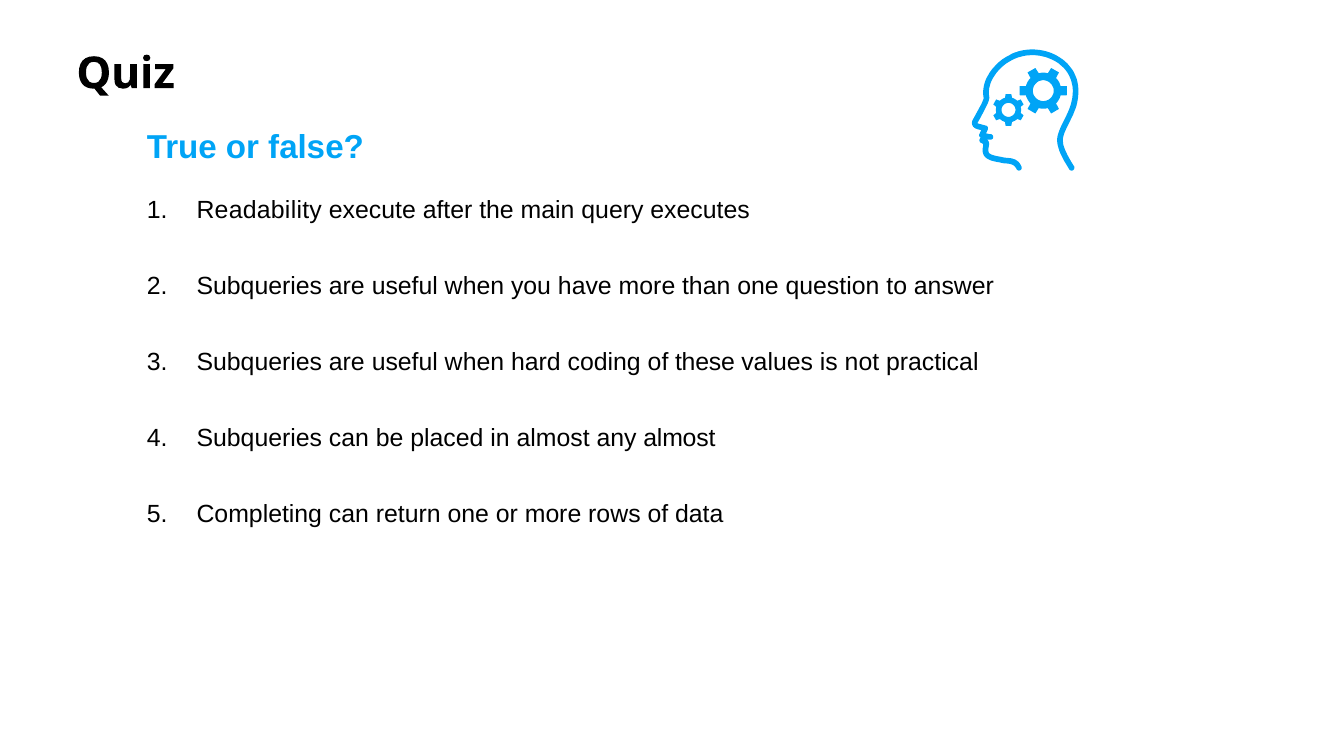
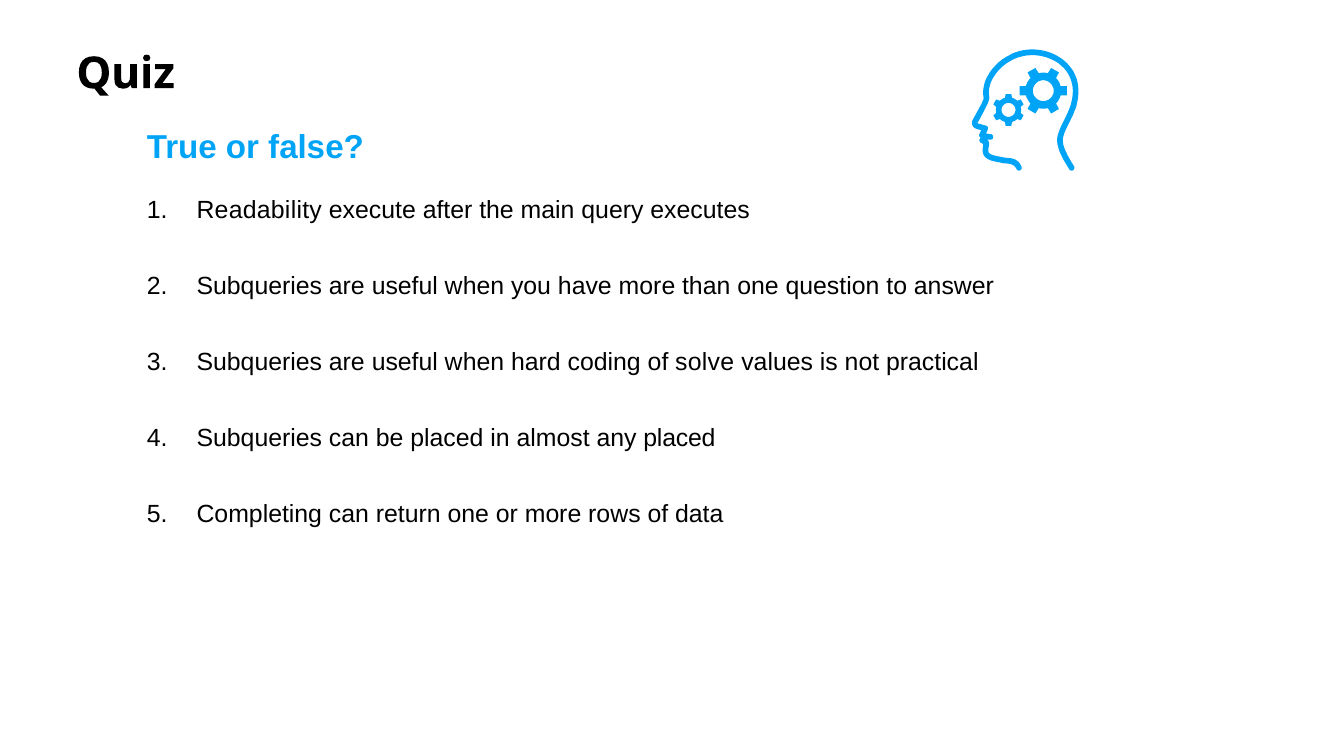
these: these -> solve (705, 363)
any almost: almost -> placed (679, 439)
